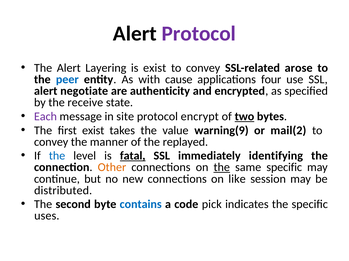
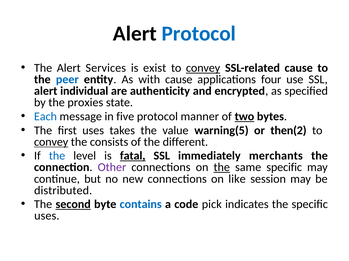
Protocol colour: purple -> blue (199, 34)
Layering: Layering -> Services (106, 68)
convey underline: none -> present (203, 68)
SSL-related arose: arose -> cause (299, 68)
negotiate: negotiate -> individual (84, 91)
receive: receive -> proxies (85, 103)
Each colour: purple -> blue (45, 117)
site: site -> five (125, 117)
encrypt: encrypt -> manner (200, 117)
first exist: exist -> uses (93, 131)
warning(9: warning(9 -> warning(5 (221, 131)
mail(2: mail(2 -> then(2 (288, 131)
convey underline: none -> present (51, 142)
manner: manner -> consists (109, 142)
replayed: replayed -> different (185, 142)
identifying: identifying -> merchants (276, 156)
Other colour: orange -> purple (112, 168)
second underline: none -> present (73, 205)
